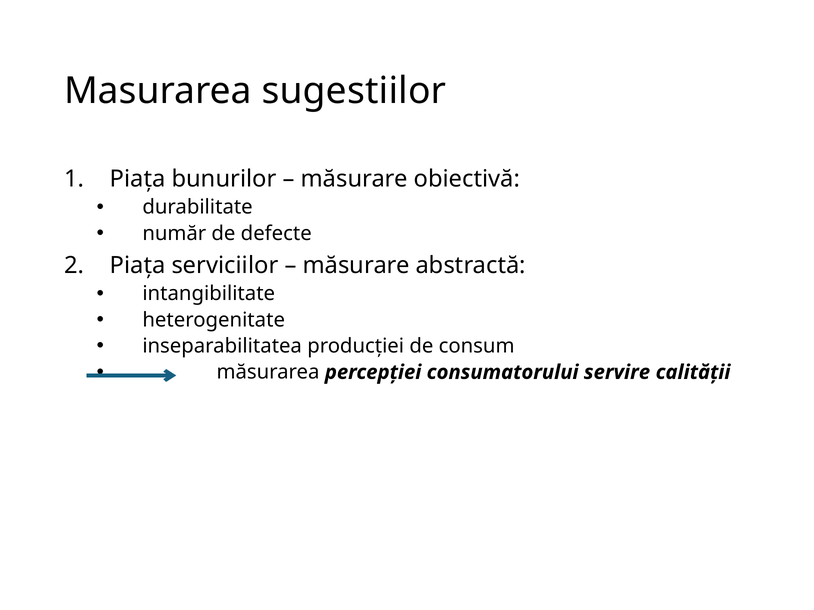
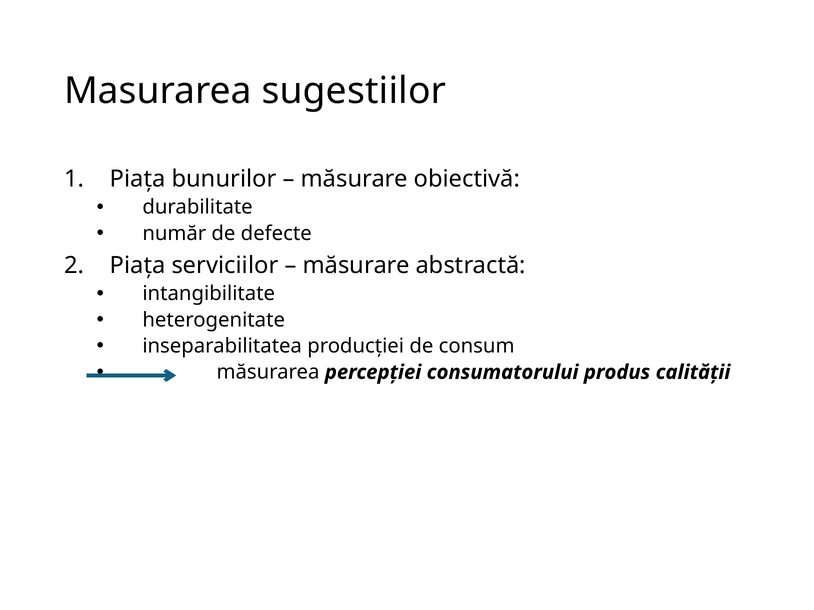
servire: servire -> produs (617, 373)
